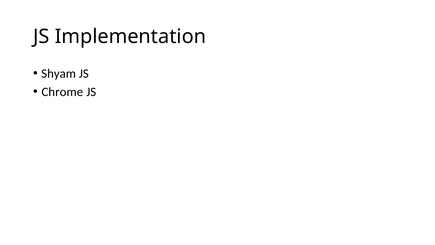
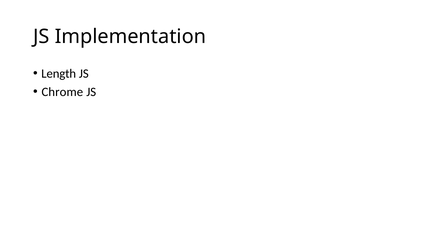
Shyam: Shyam -> Length (59, 74)
